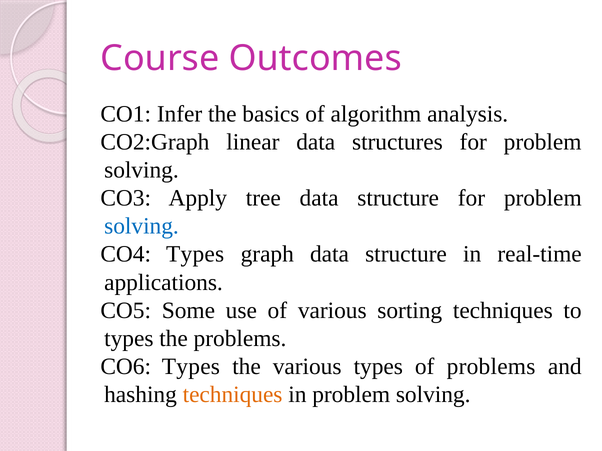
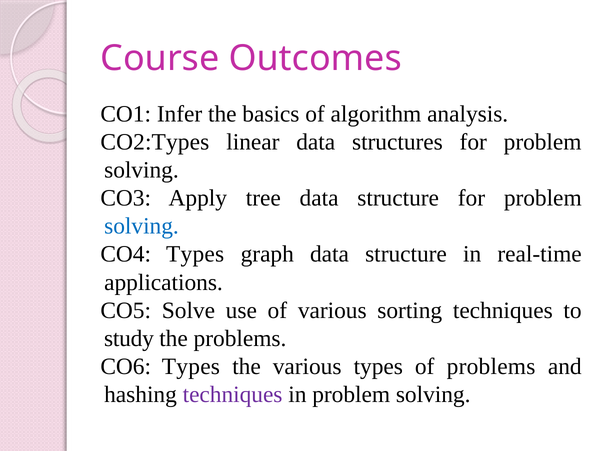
CO2:Graph: CO2:Graph -> CO2:Types (155, 142)
Some: Some -> Solve (188, 311)
types: types -> study (129, 339)
techniques colour: orange -> purple (233, 395)
